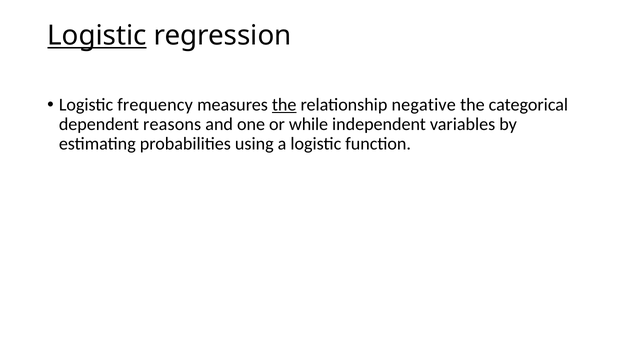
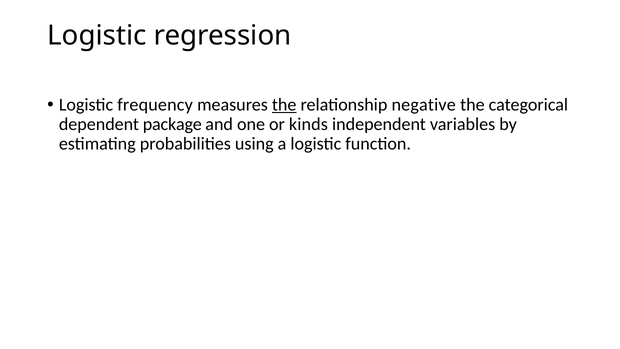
Logistic underline: present -> none (97, 36)
reasons: reasons -> package (172, 124)
while: while -> kinds (308, 124)
